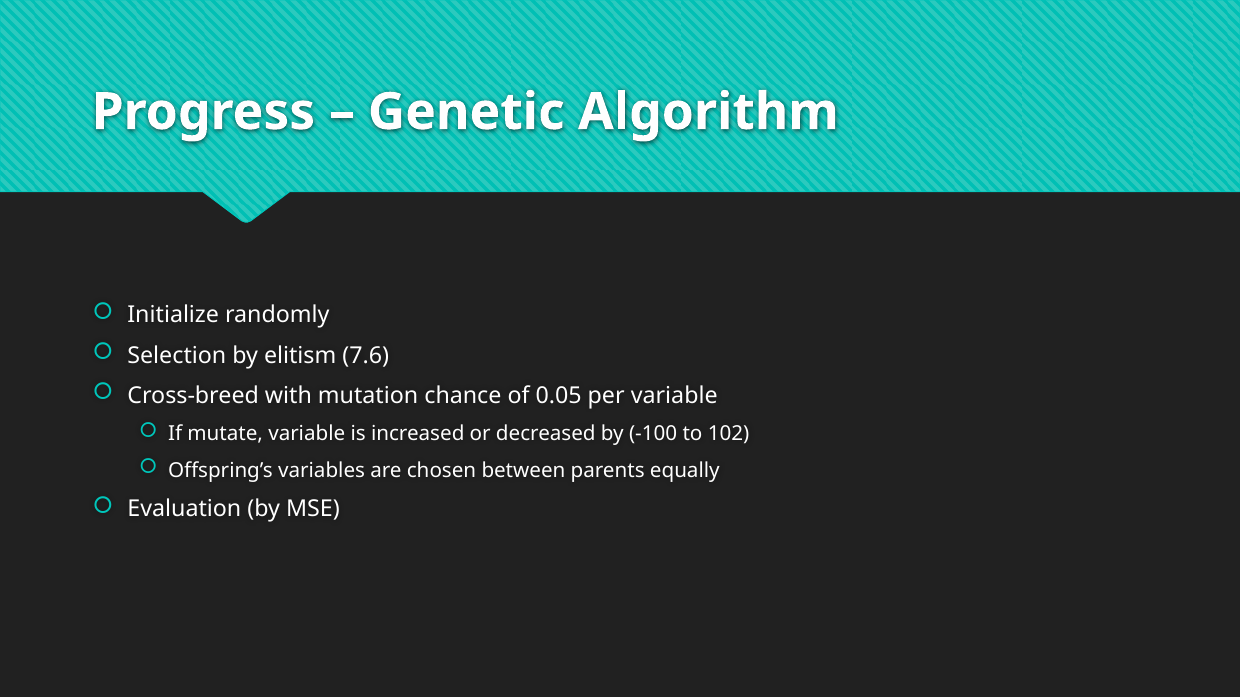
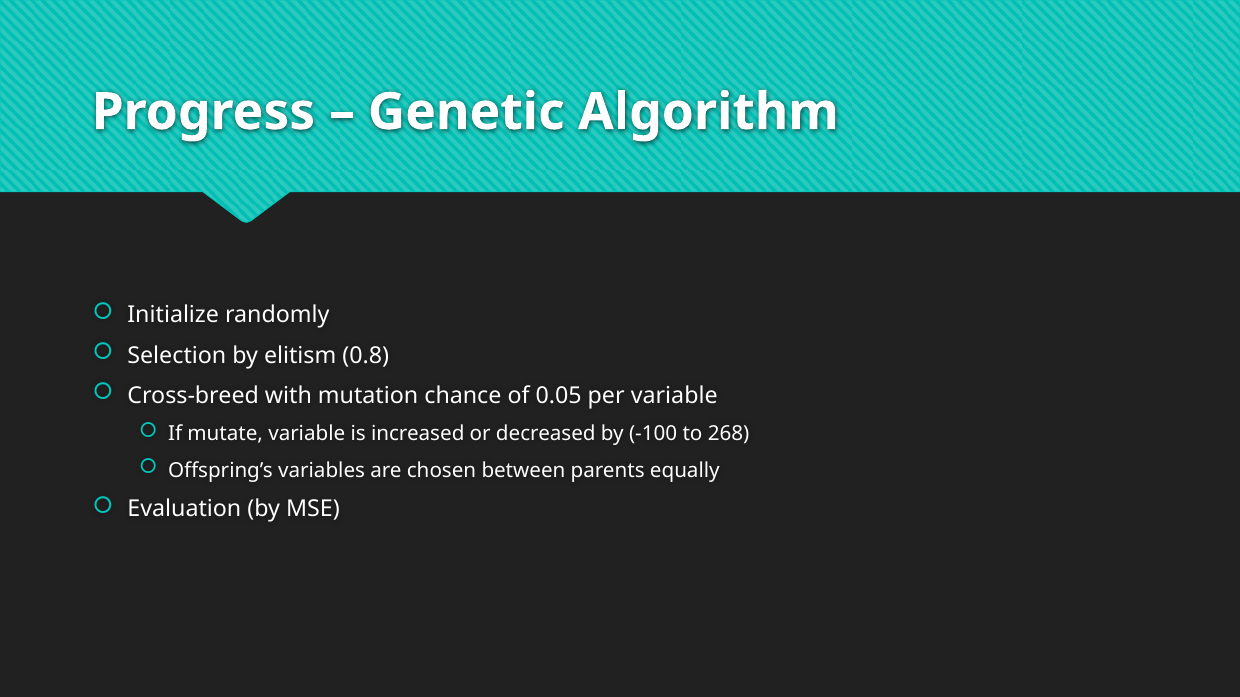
7.6: 7.6 -> 0.8 (366, 356)
102: 102 -> 268 (729, 434)
